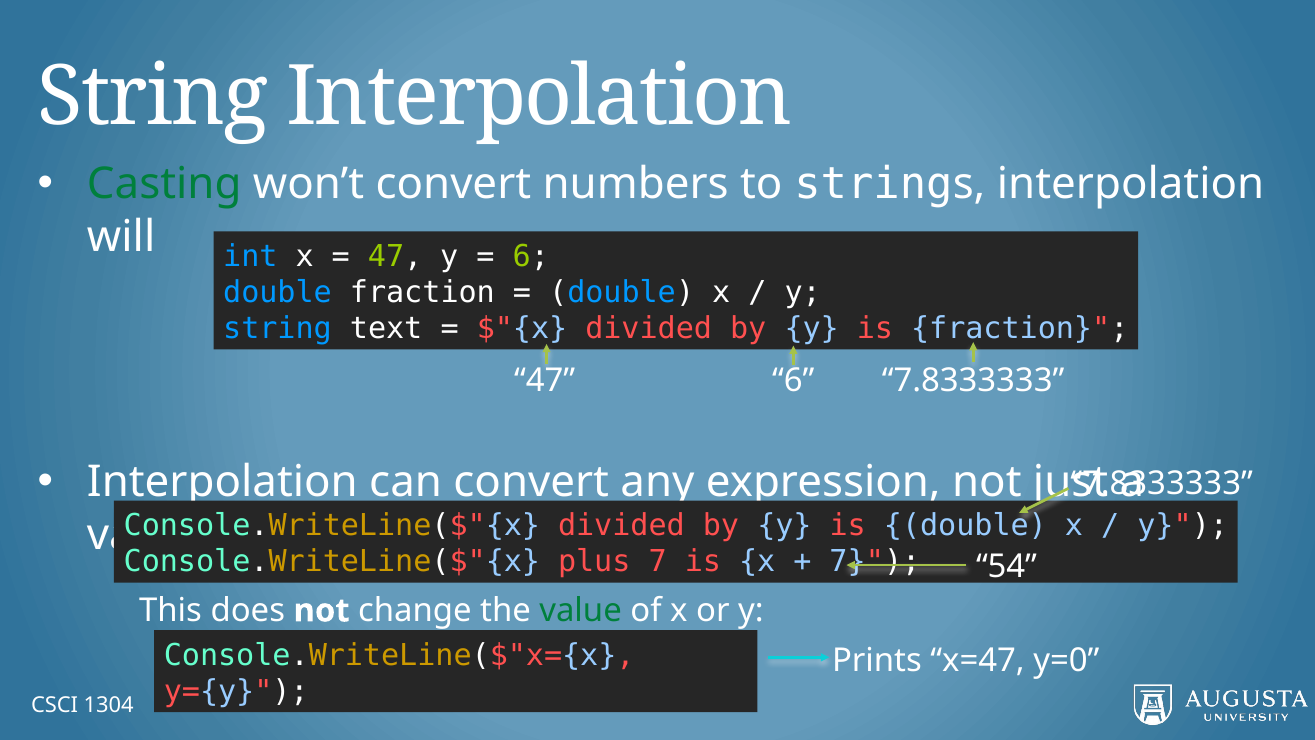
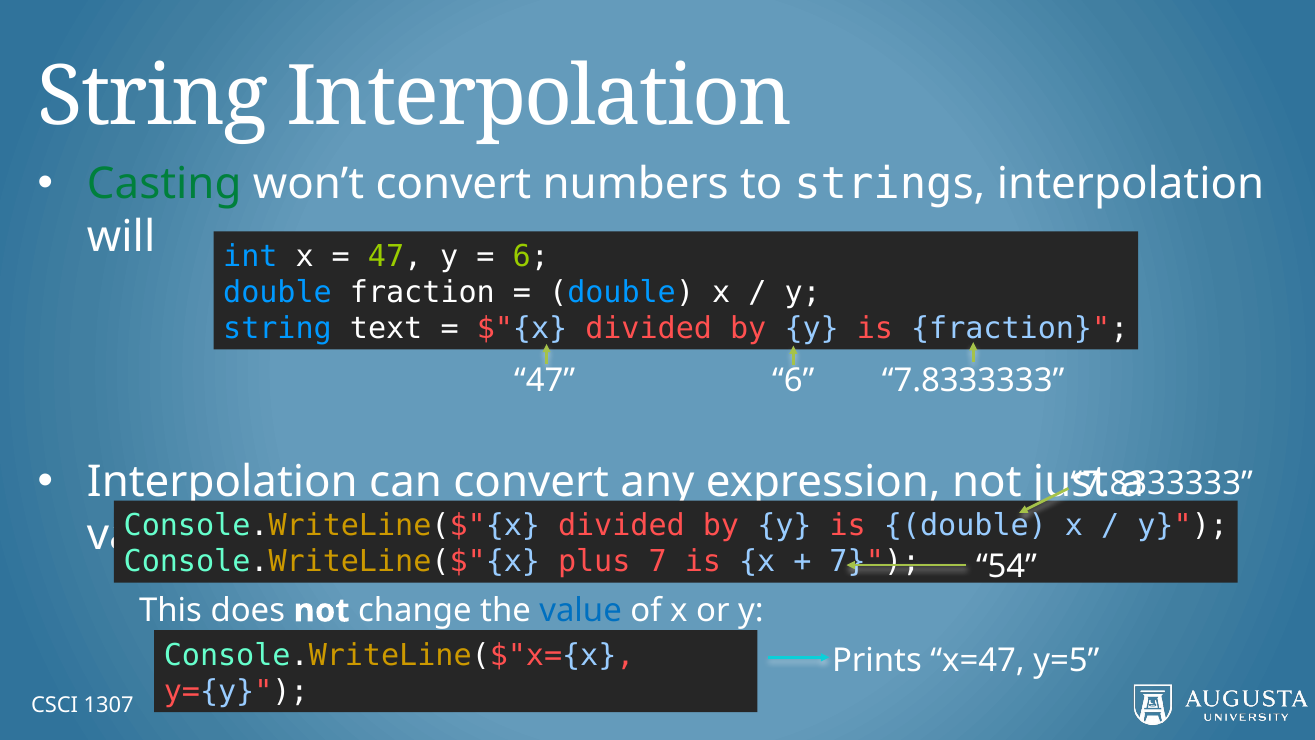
value colour: green -> blue (581, 611)
y=0: y=0 -> y=5 (1066, 660)
1304: 1304 -> 1307 (109, 705)
